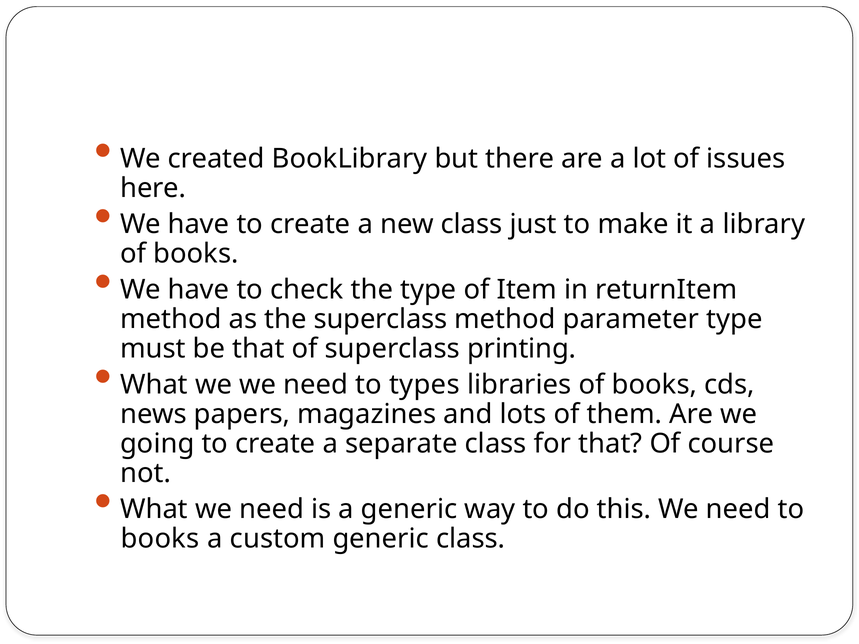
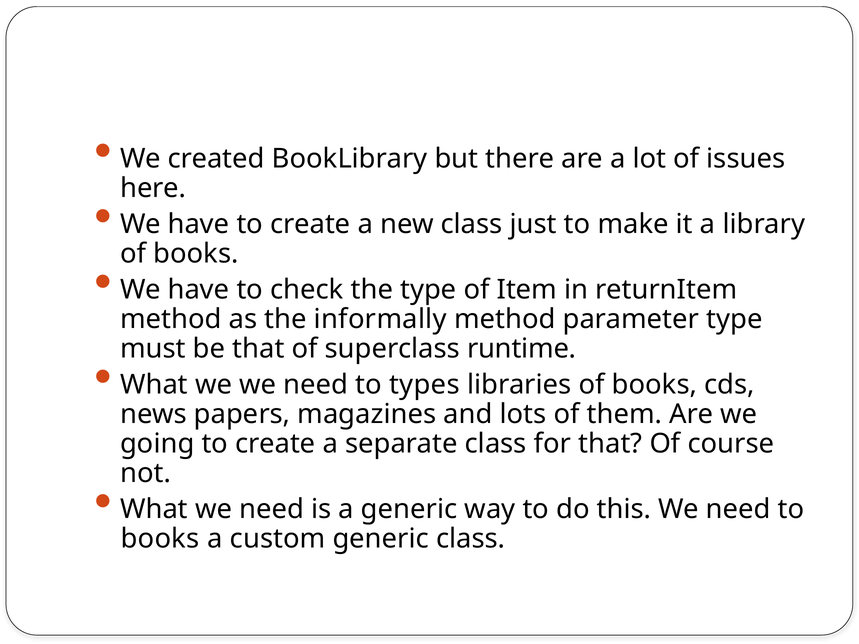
the superclass: superclass -> informally (380, 319)
printing: printing -> runtime (522, 349)
